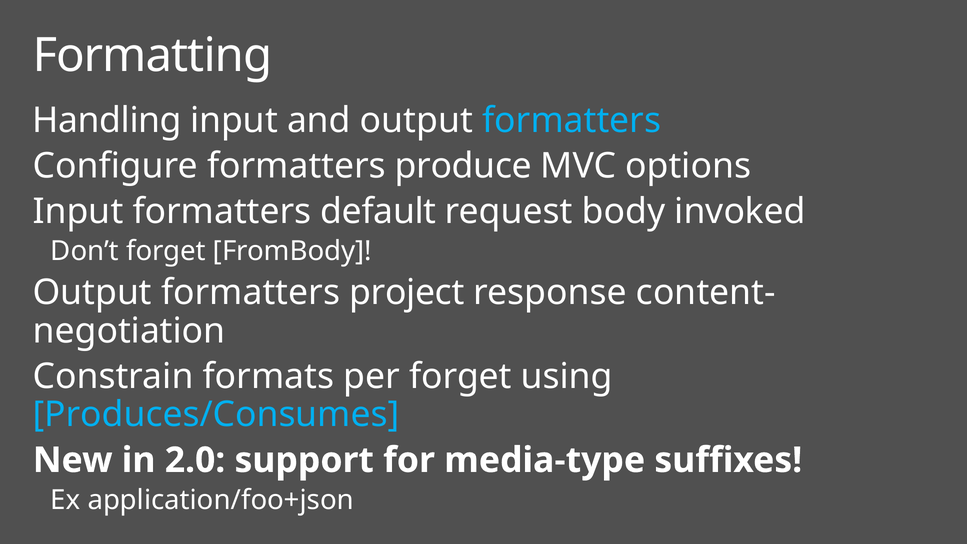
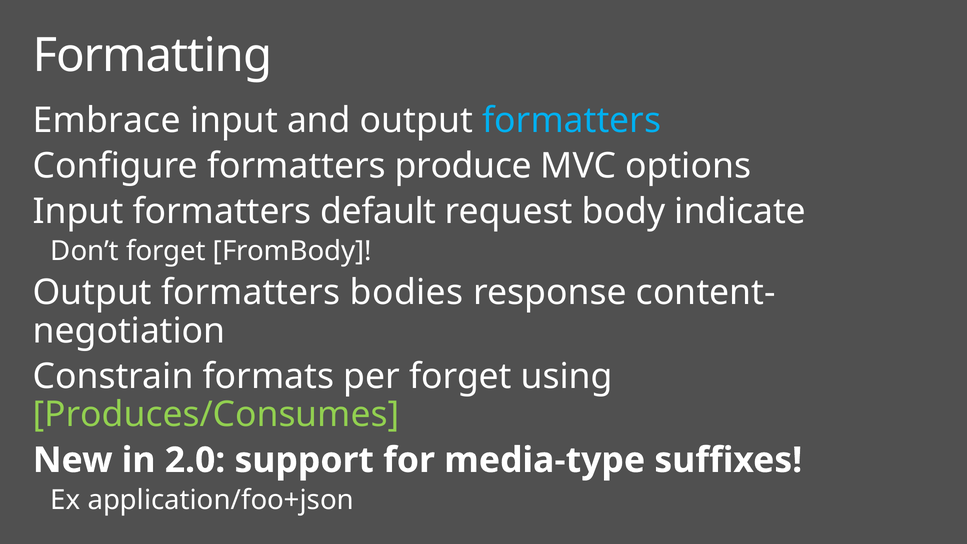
Handling: Handling -> Embrace (107, 120)
invoked: invoked -> indicate (740, 211)
project: project -> bodies (407, 292)
Produces/Consumes colour: light blue -> light green (216, 415)
